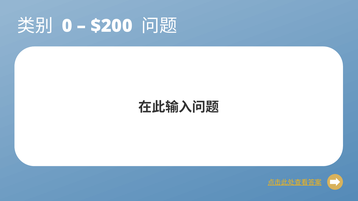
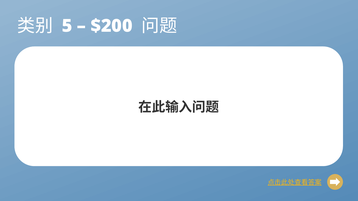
0: 0 -> 5 (67, 26)
